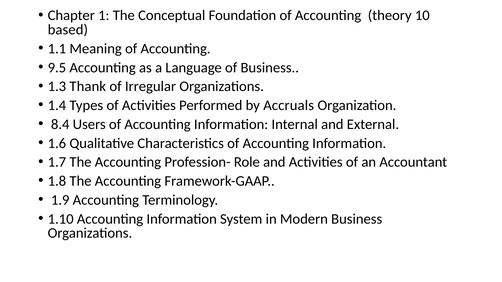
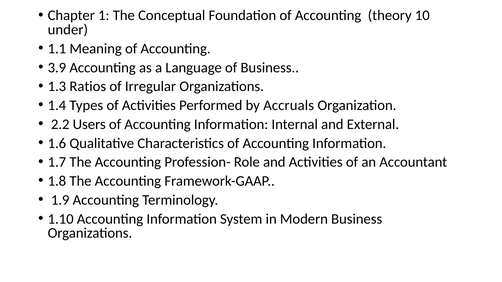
based: based -> under (68, 30)
9.5: 9.5 -> 3.9 (57, 68)
Thank: Thank -> Ratios (88, 87)
8.4: 8.4 -> 2.2 (60, 124)
